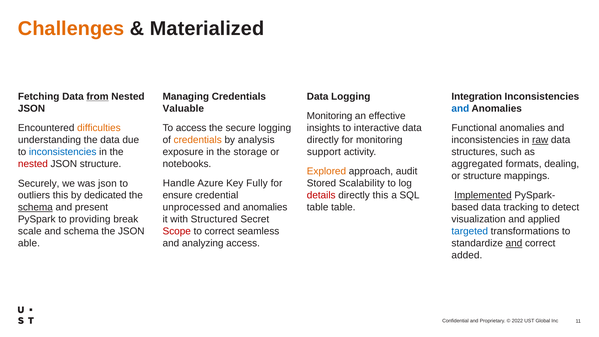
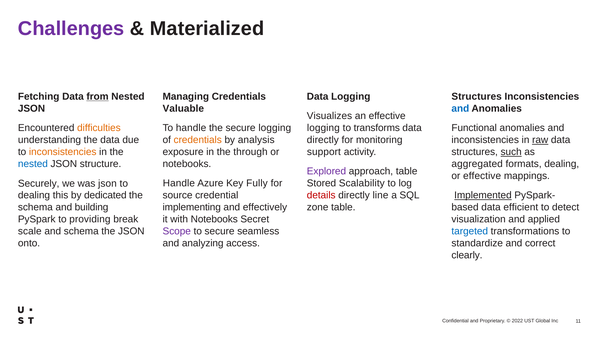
Challenges colour: orange -> purple (71, 29)
Integration: Integration -> Structures (477, 97)
Monitoring: Monitoring -> Visualizes (329, 116)
To access: access -> handle (191, 128)
insights: insights -> logging (323, 128)
interactive: interactive -> transforms (377, 128)
storage: storage -> through (250, 152)
inconsistencies colour: blue -> orange (63, 152)
such underline: none -> present (511, 152)
nested colour: red -> blue (33, 164)
Explored colour: orange -> purple (326, 171)
approach audit: audit -> table (407, 171)
or structure: structure -> effective (482, 176)
ensure: ensure -> source (178, 195)
directly this: this -> line (380, 195)
outliers: outliers -> dealing (34, 195)
unprocessed: unprocessed -> implementing (192, 207)
anomalies: anomalies -> effectively (265, 207)
table: table -> zone (318, 207)
schema underline: present -> none (35, 207)
present: present -> building (92, 207)
tracking: tracking -> efficient (521, 207)
with Structured: Structured -> Notebooks (214, 219)
Scope colour: red -> purple (177, 231)
to correct: correct -> secure (220, 231)
able: able -> onto (29, 243)
and underline: present -> none (514, 243)
added: added -> clearly (467, 255)
